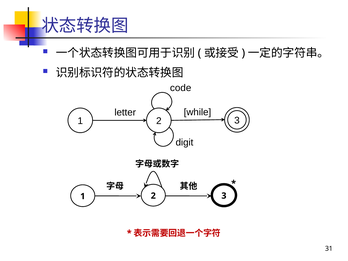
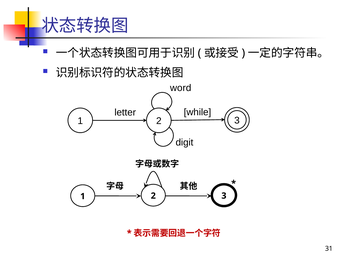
code: code -> word (181, 88)
